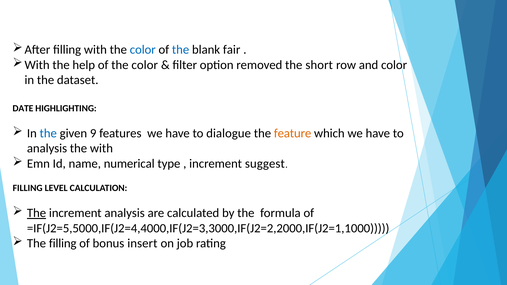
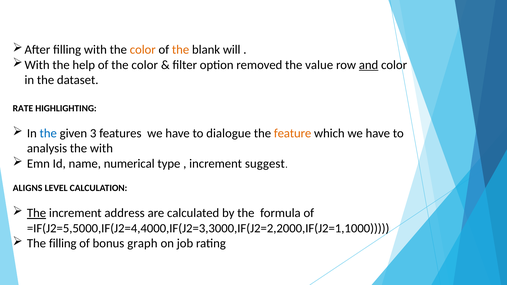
color colour: blue -> orange (143, 50)
the colour: blue -> orange (181, 50)
fair: fair -> will (232, 50)
short: short -> value (319, 65)
and underline: none -> present (369, 65)
DATE: DATE -> RATE (23, 108)
9: 9 -> 3 (93, 133)
FILLING: FILLING -> ALIGNS (28, 188)
increment analysis: analysis -> address (125, 213)
insert: insert -> graph (142, 244)
